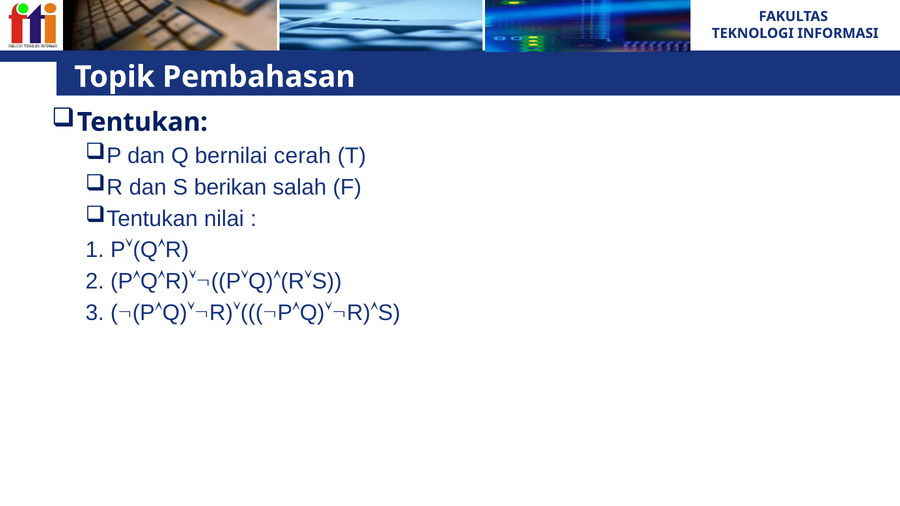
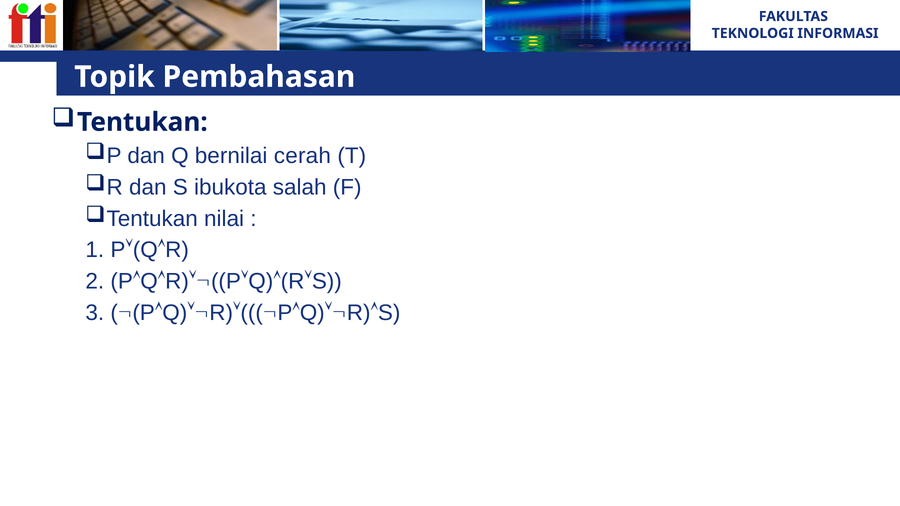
berikan: berikan -> ibukota (230, 187)
